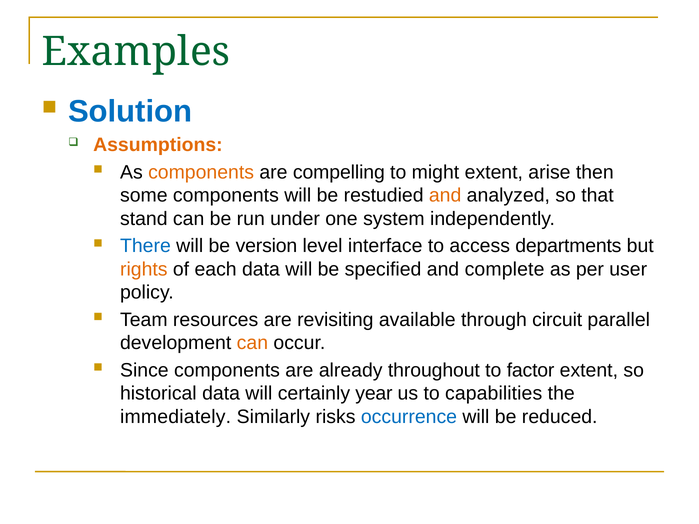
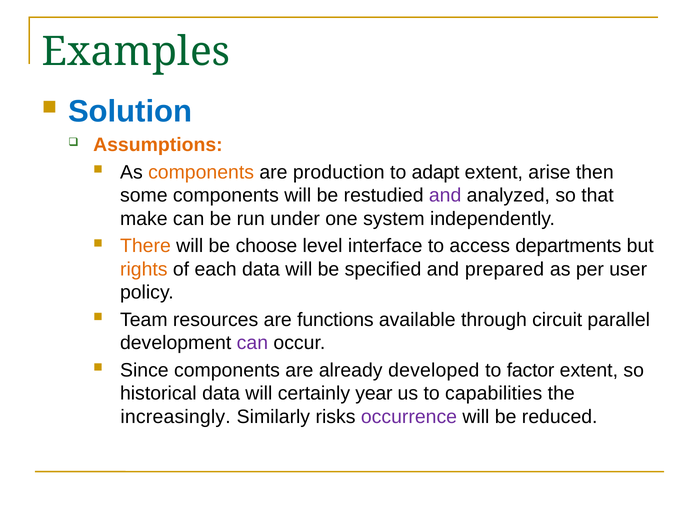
compelling: compelling -> production (339, 172)
might: might -> adapt (436, 172)
and colour: orange -> purple (445, 196)
stand: stand -> make (144, 219)
There colour: blue -> orange (145, 246)
version: version -> choose (266, 246)
complete: complete -> prepared (505, 269)
revisiting: revisiting -> functions (335, 320)
can colour: orange -> purple (252, 343)
throughout: throughout -> developed (434, 370)
immediately: immediately -> increasingly (176, 417)
occurrence colour: blue -> purple (409, 417)
